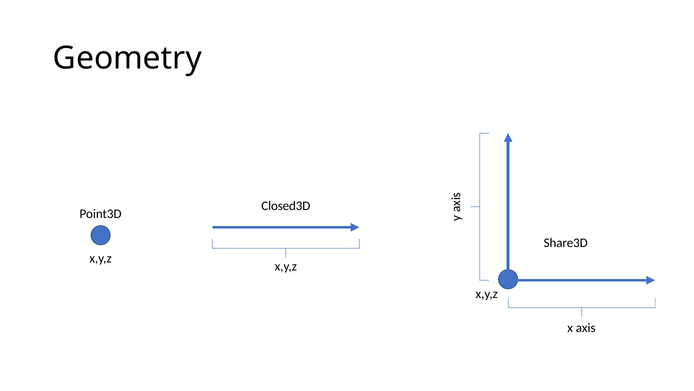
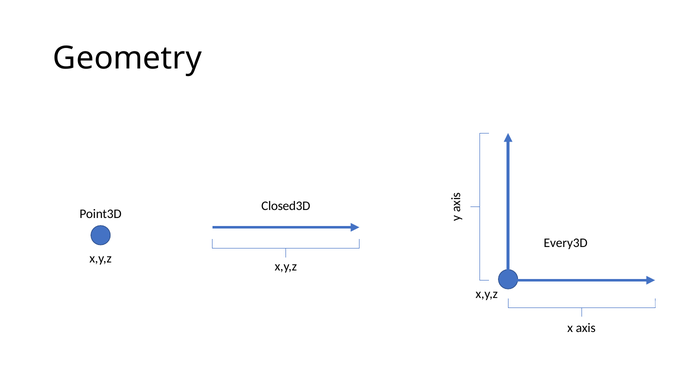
Share3D: Share3D -> Every3D (566, 243)
